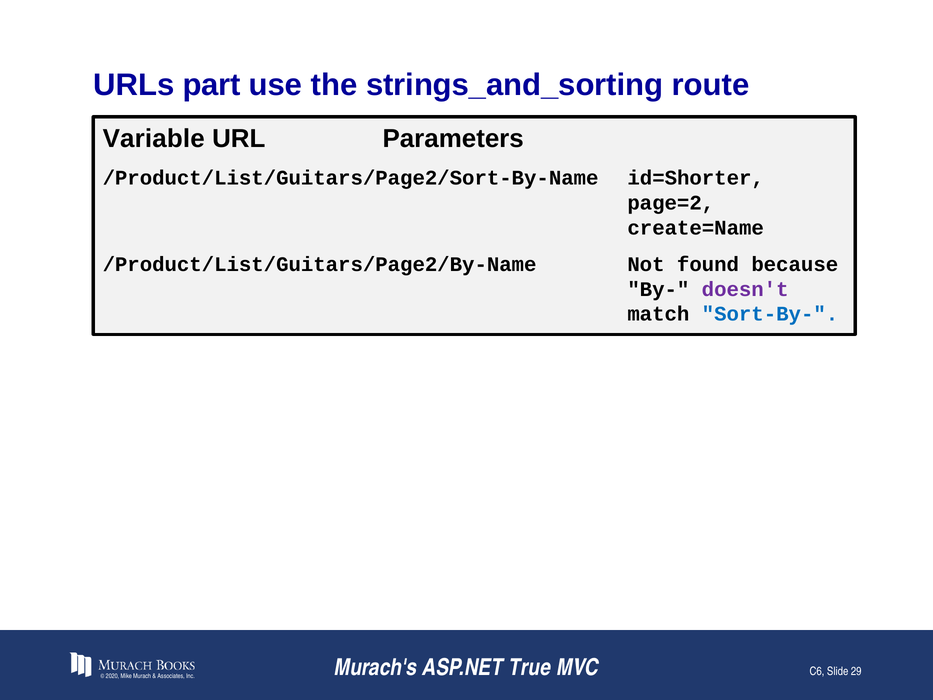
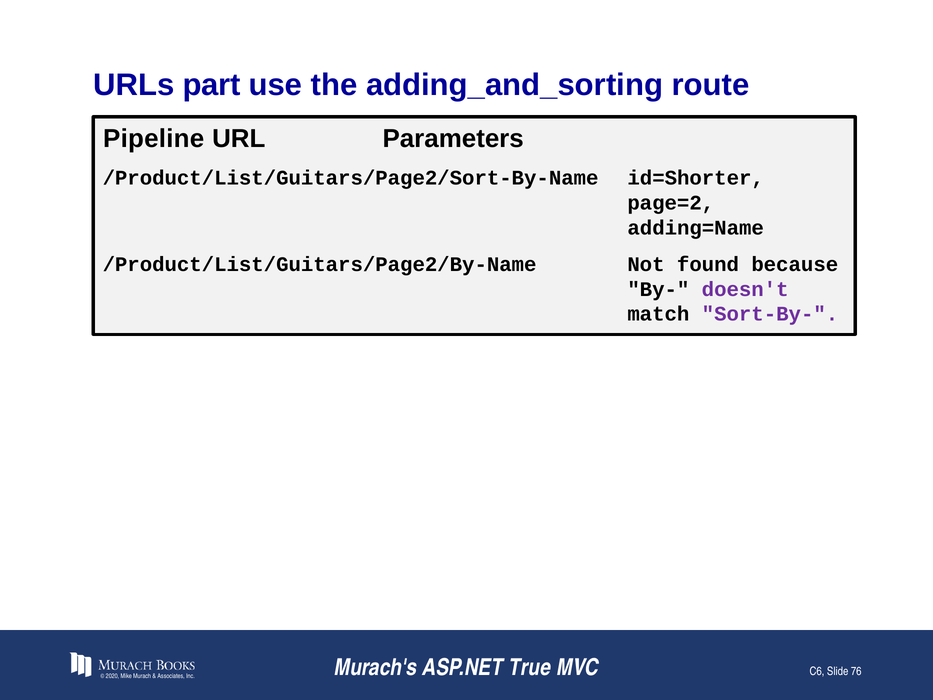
strings_and_sorting: strings_and_sorting -> adding_and_sorting (515, 85)
Variable: Variable -> Pipeline (154, 139)
create=Name: create=Name -> adding=Name (696, 228)
Sort-By- colour: blue -> purple (770, 314)
29: 29 -> 76 (856, 671)
